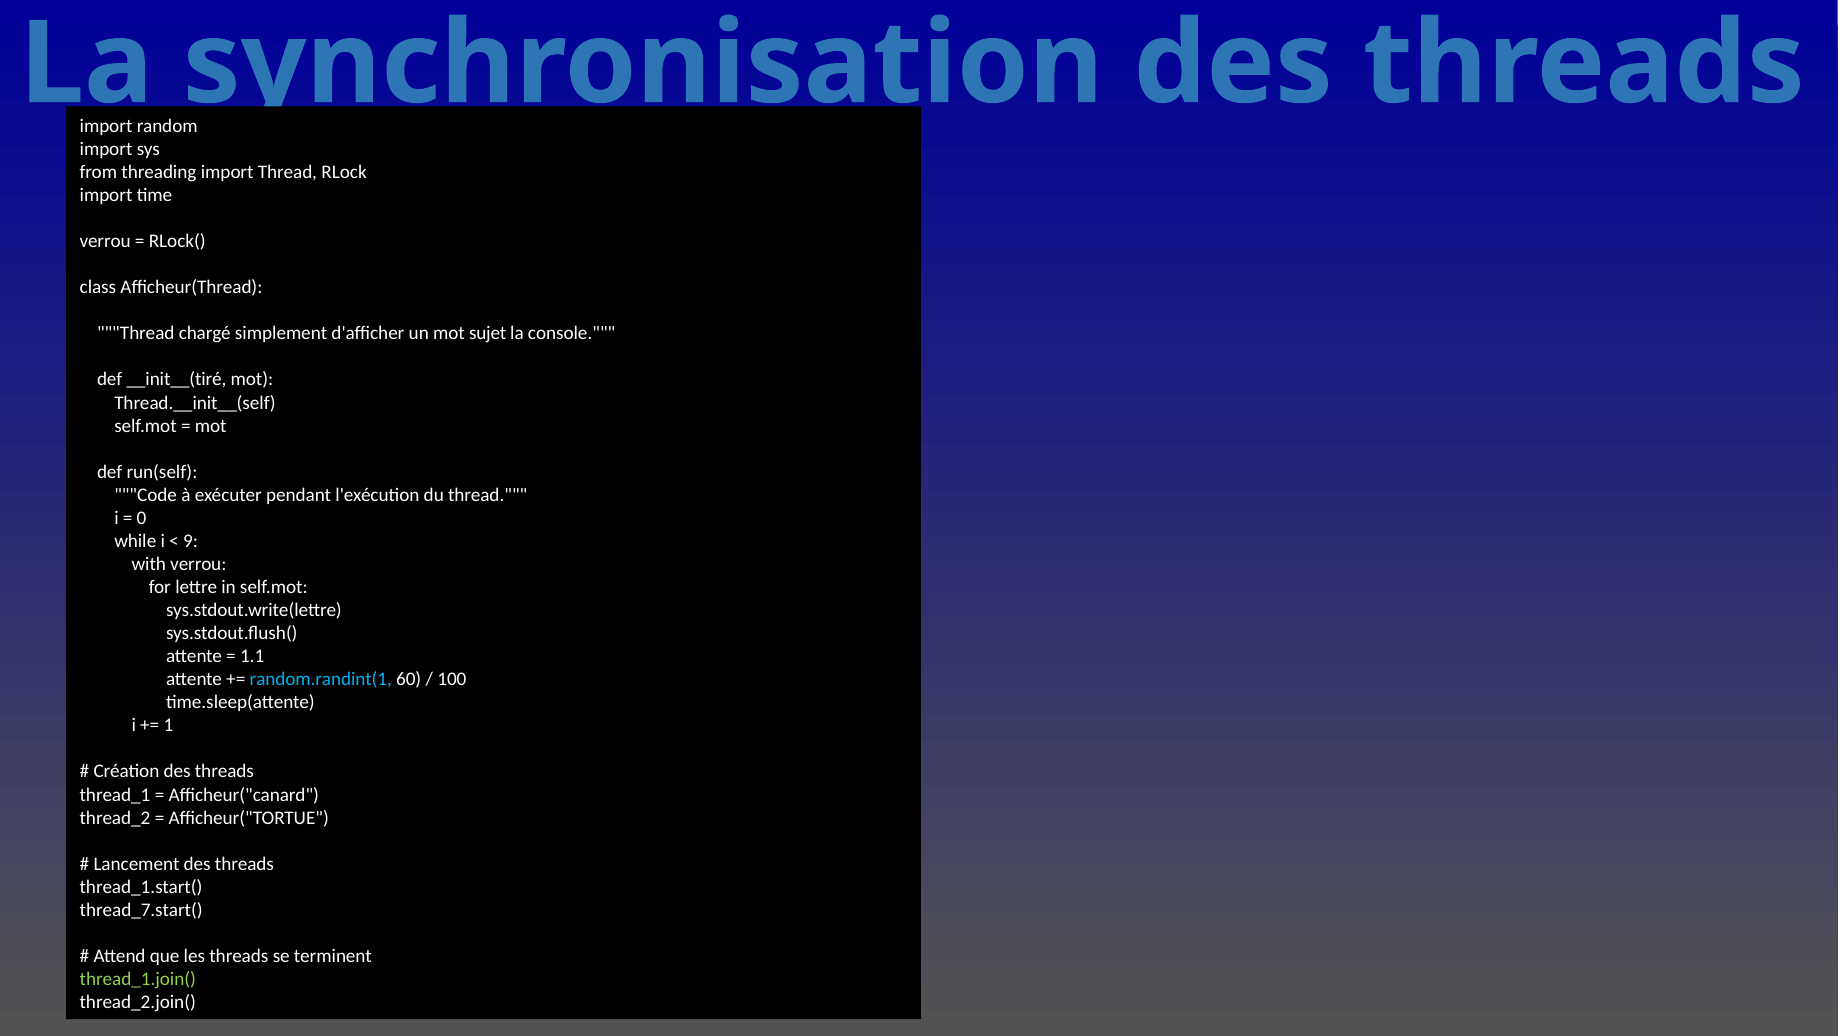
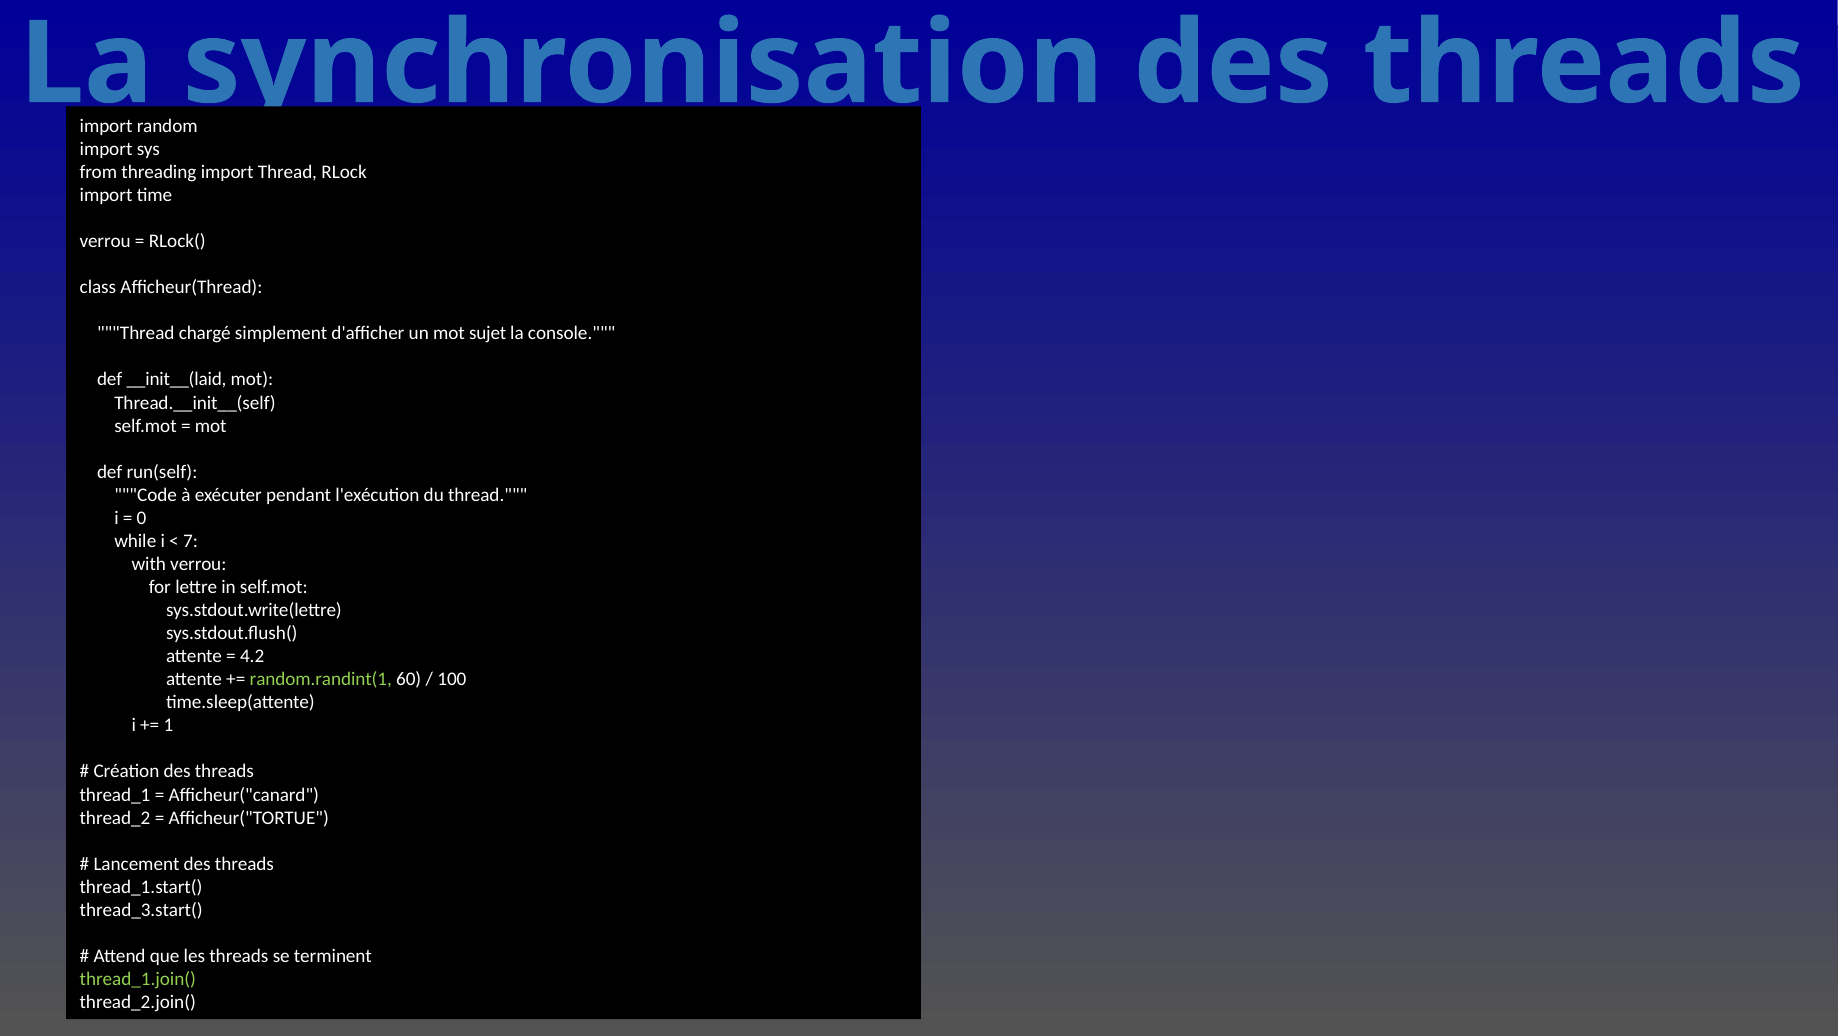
__init__(tiré: __init__(tiré -> __init__(laid (177, 380)
9: 9 -> 7 (191, 541)
1.1: 1.1 -> 4.2 (252, 656)
random.randint(1 colour: light blue -> light green (321, 679)
thread_7.start(: thread_7.start( -> thread_3.start( (141, 910)
